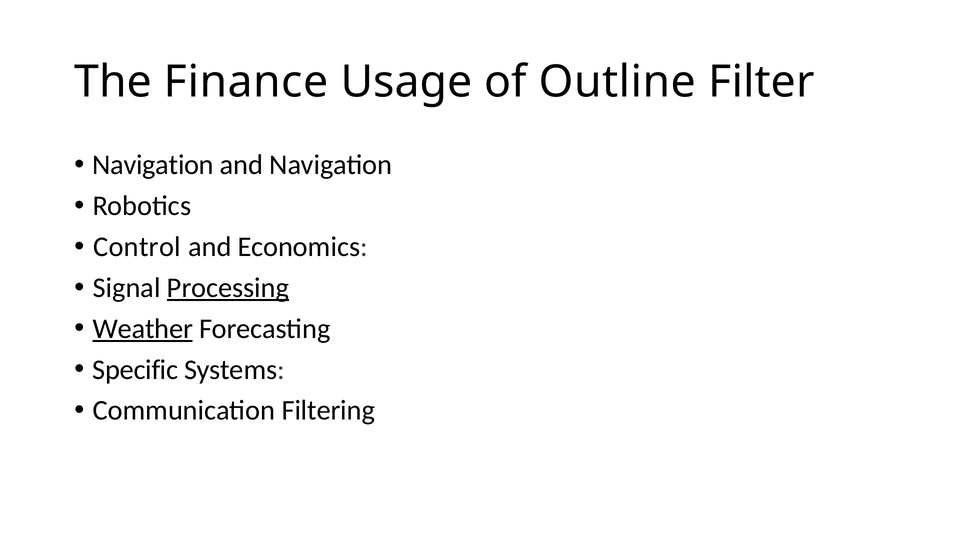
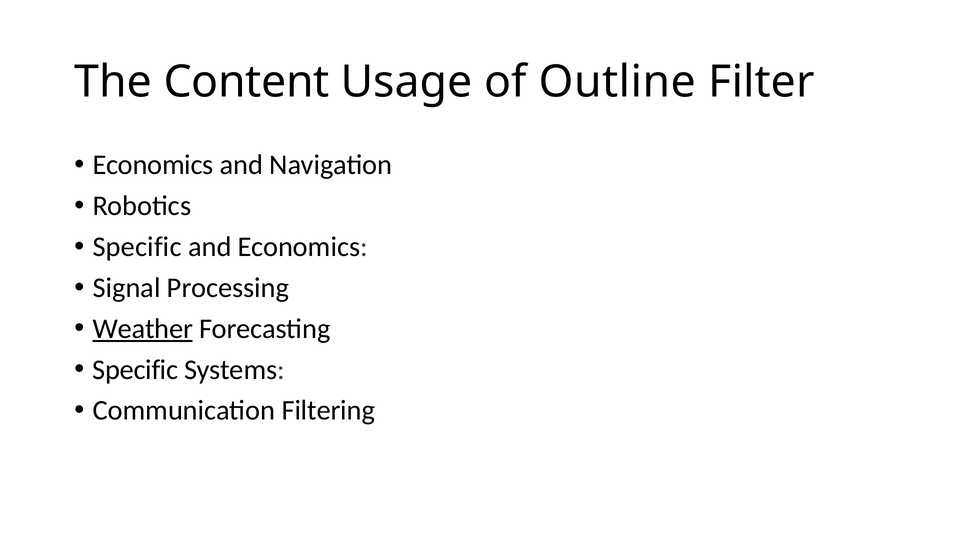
Finance: Finance -> Content (247, 82)
Navigation: Navigation -> Economics (153, 165)
Control: Control -> Specific (137, 247)
Processing underline: present -> none (228, 287)
